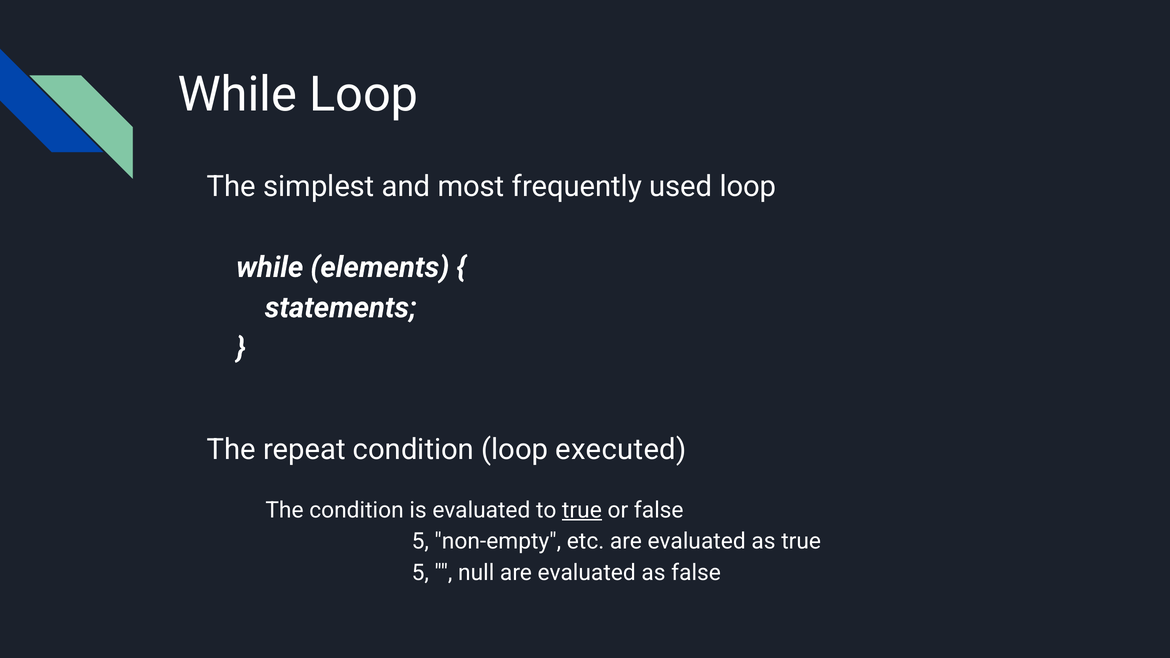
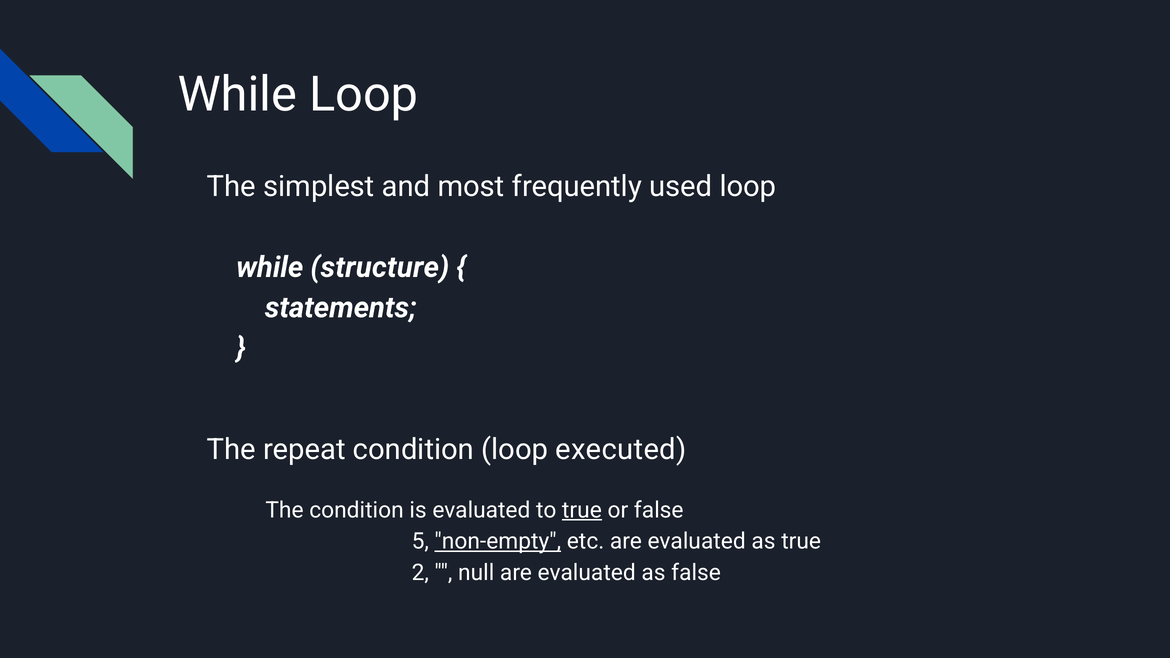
elements: elements -> structure (380, 267)
non-empty underline: none -> present (498, 542)
5: 5 -> 2 (420, 573)
